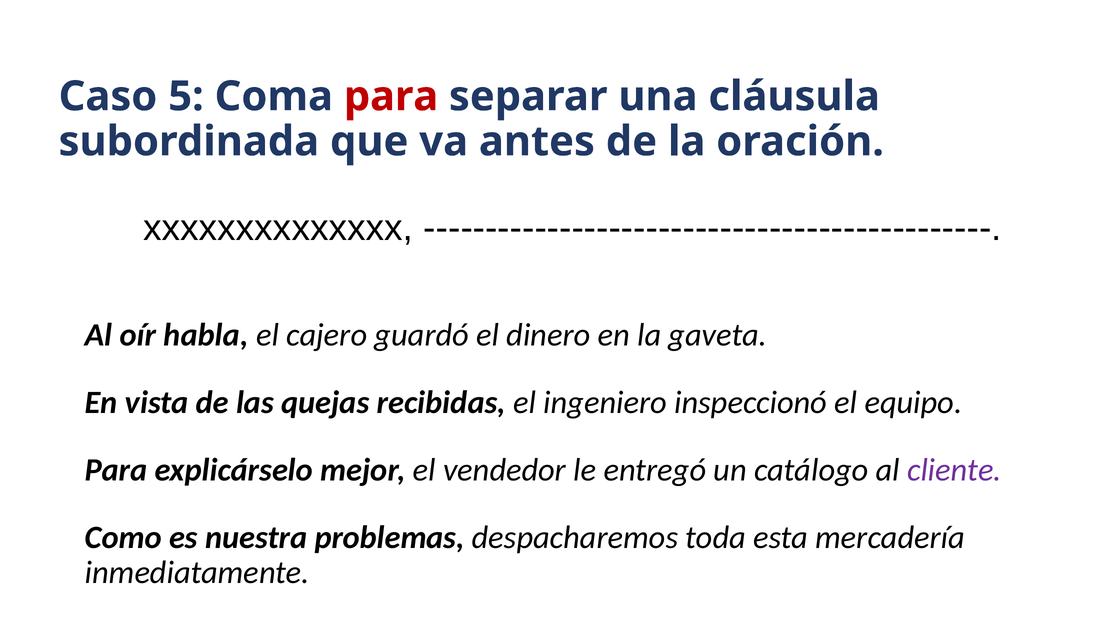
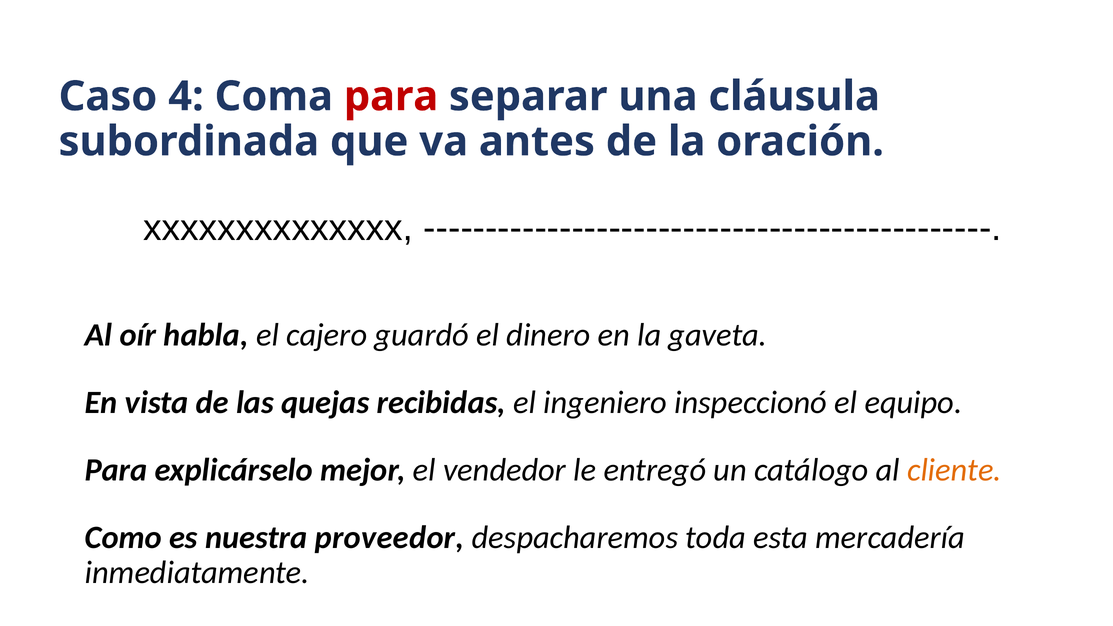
5: 5 -> 4 (186, 96)
cliente colour: purple -> orange (954, 470)
problemas: problemas -> proveedor (389, 538)
